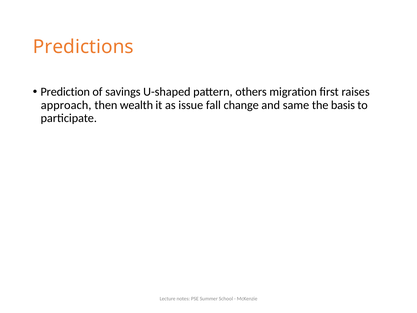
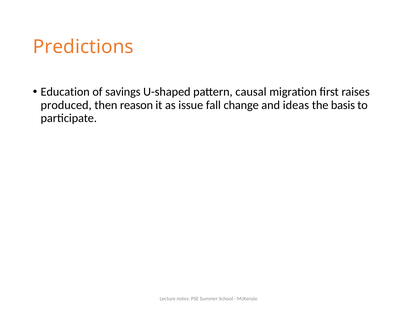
Prediction: Prediction -> Education (65, 92)
others: others -> causal (251, 92)
approach: approach -> produced (66, 105)
wealth: wealth -> reason (136, 105)
same: same -> ideas (296, 105)
